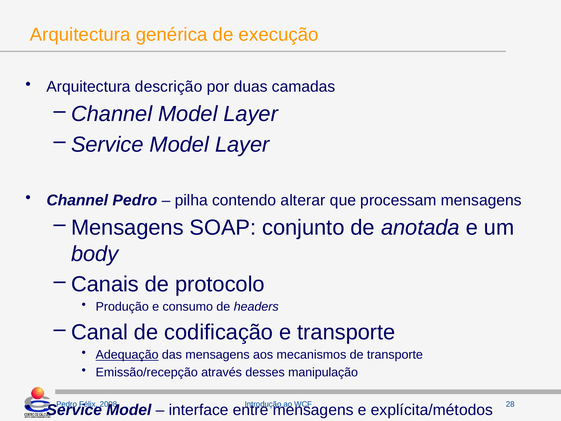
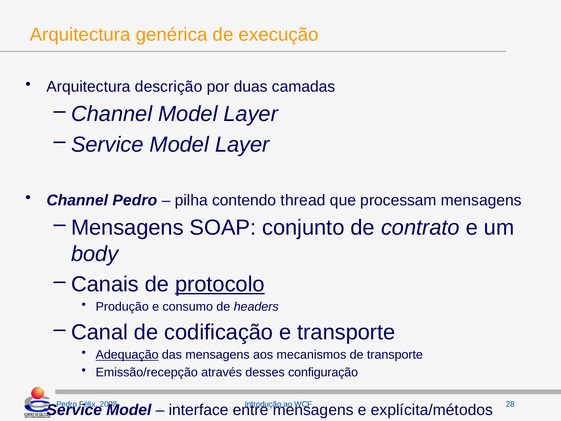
alterar: alterar -> thread (303, 200)
anotada: anotada -> contrato (420, 227)
protocolo underline: none -> present (220, 284)
manipulação: manipulação -> configuração (323, 372)
